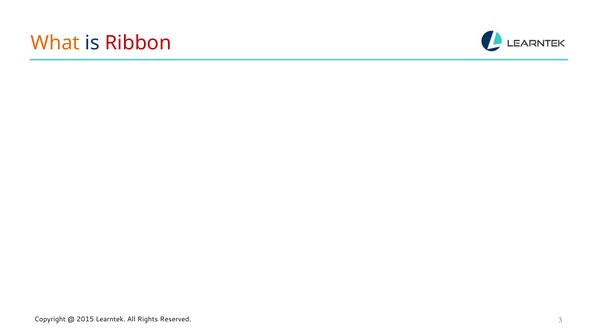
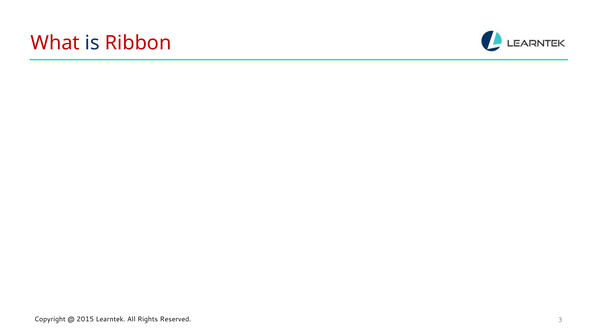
What colour: orange -> red (55, 43)
